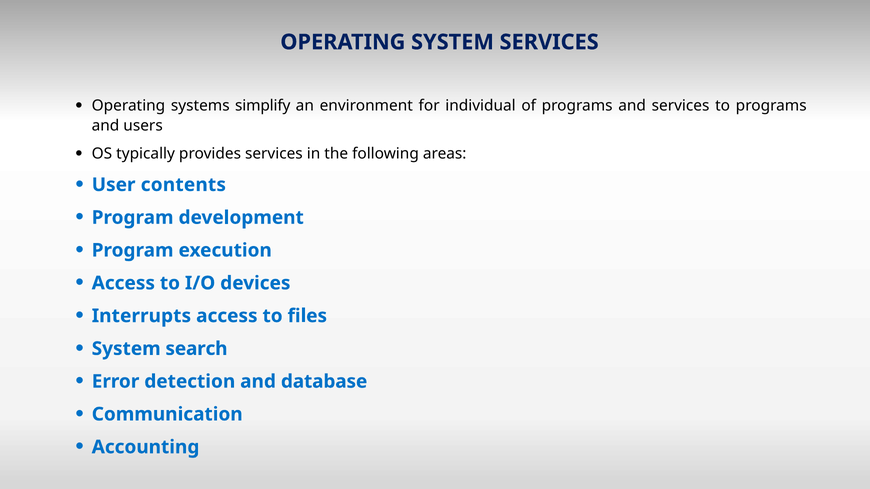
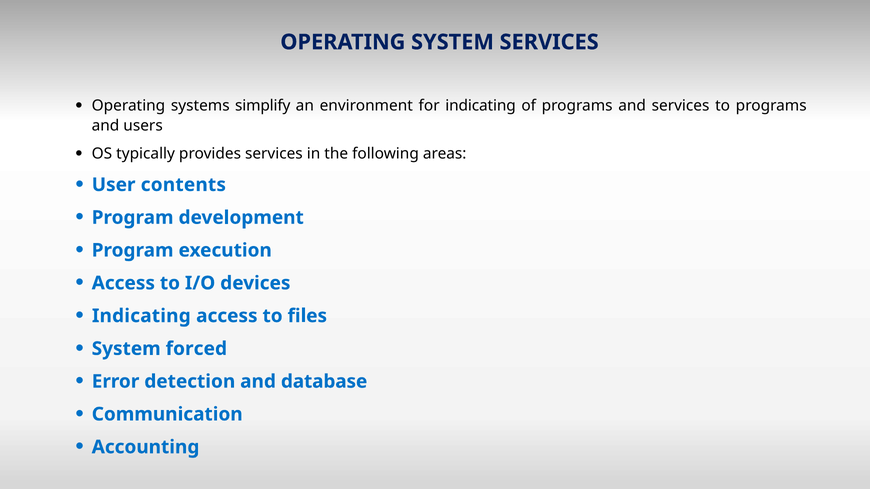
for individual: individual -> indicating (481, 106)
Interrupts: Interrupts -> Indicating (141, 316)
search: search -> forced (196, 349)
